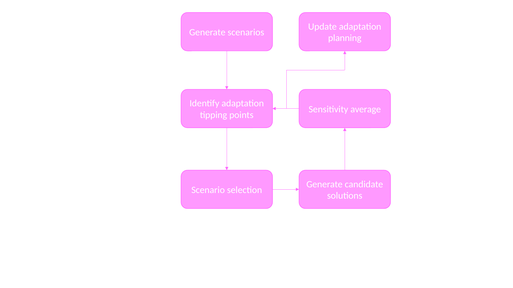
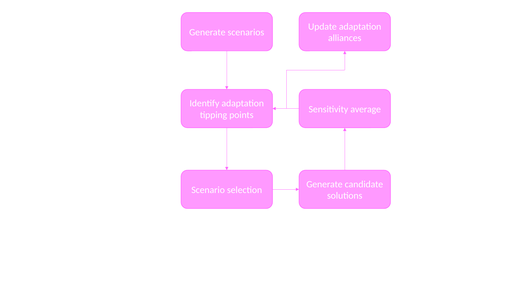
planning: planning -> alliances (345, 38)
